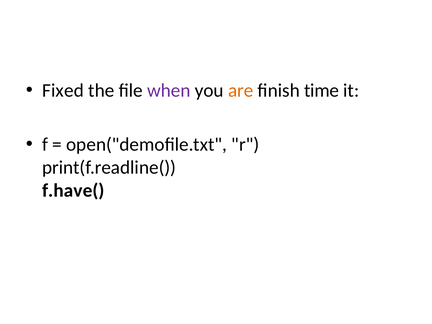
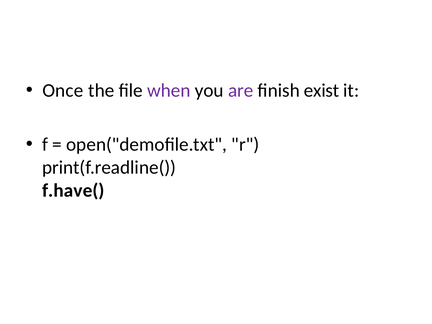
Fixed: Fixed -> Once (63, 91)
are colour: orange -> purple (241, 91)
time: time -> exist (322, 91)
